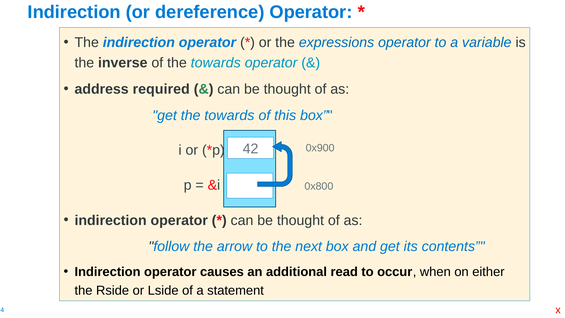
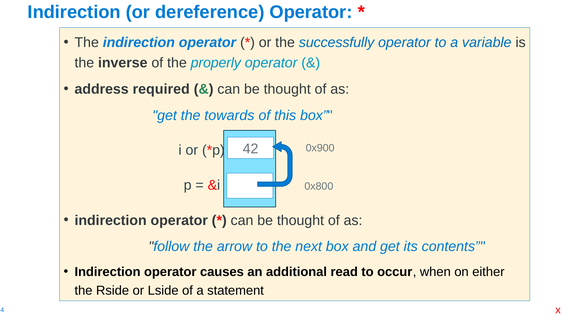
expressions: expressions -> successfully (337, 43)
of the towards: towards -> properly (216, 63)
